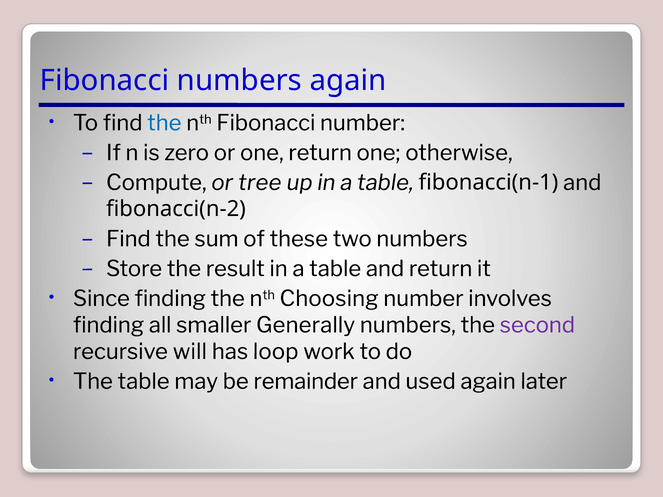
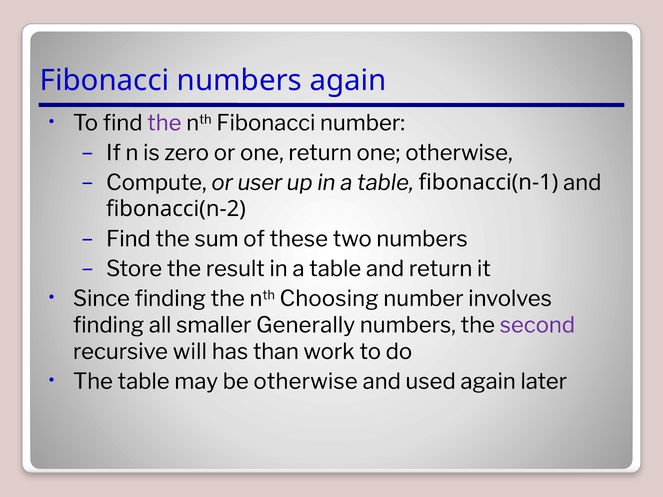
the colour: blue -> purple (164, 123)
tree: tree -> user (260, 183)
loop: loop -> than (276, 352)
be remainder: remainder -> otherwise (306, 382)
